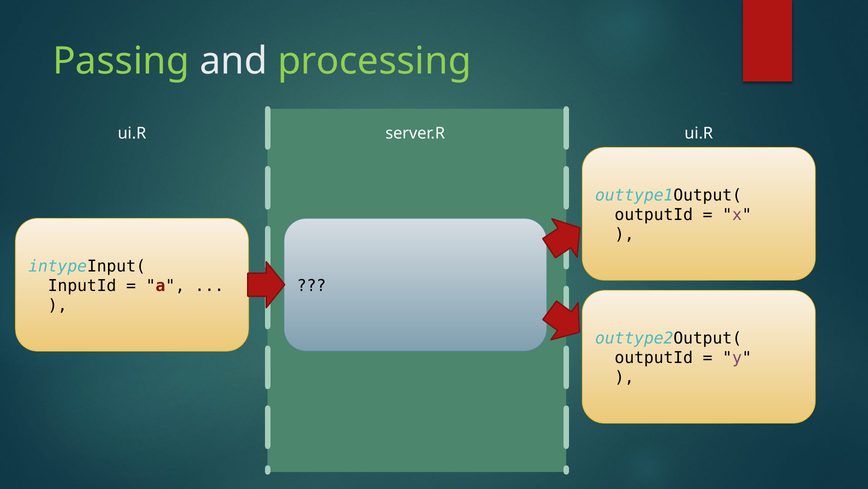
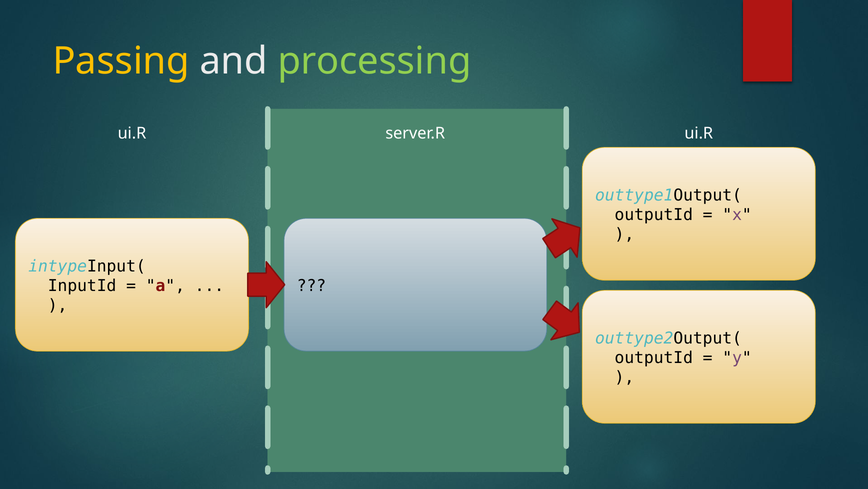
Passing colour: light green -> yellow (121, 61)
